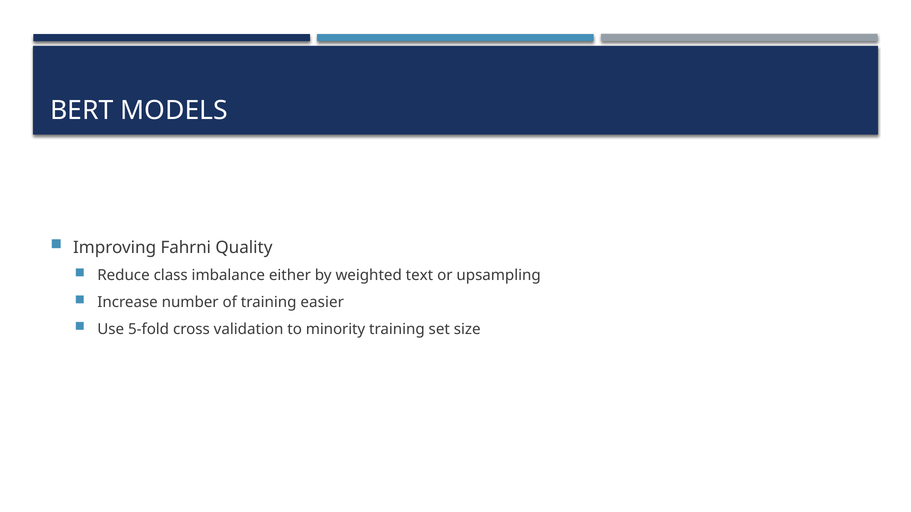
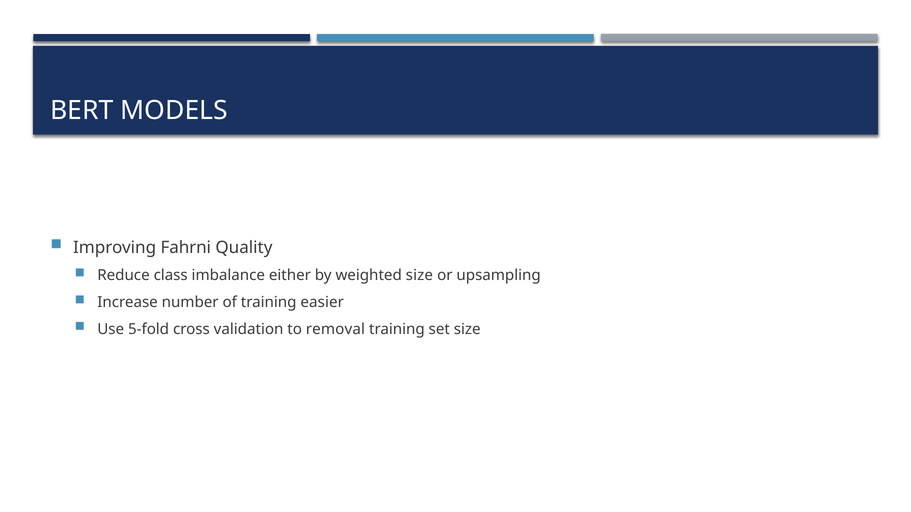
weighted text: text -> size (419, 276)
minority: minority -> removal (335, 329)
